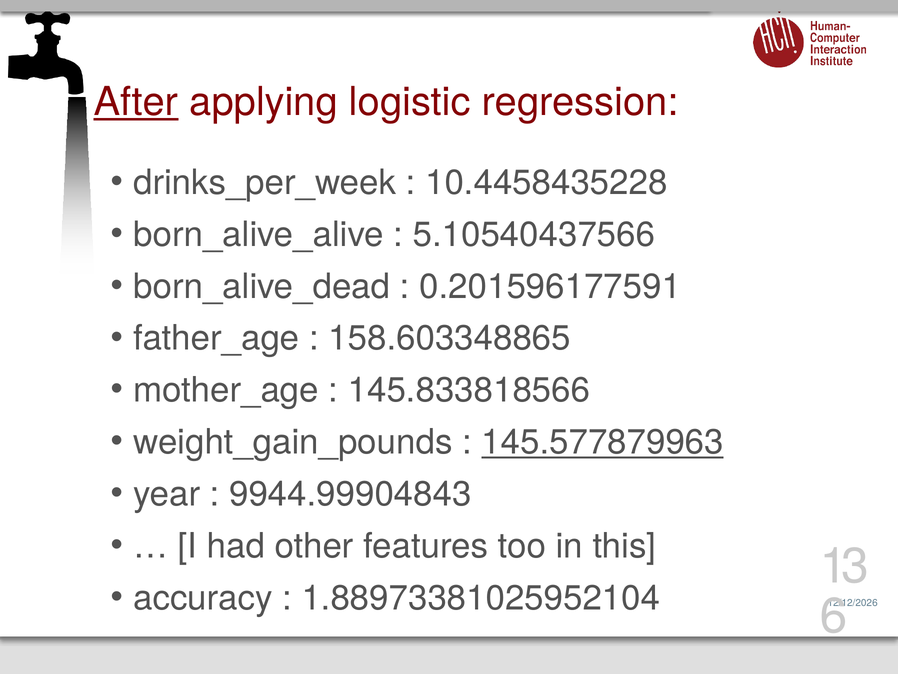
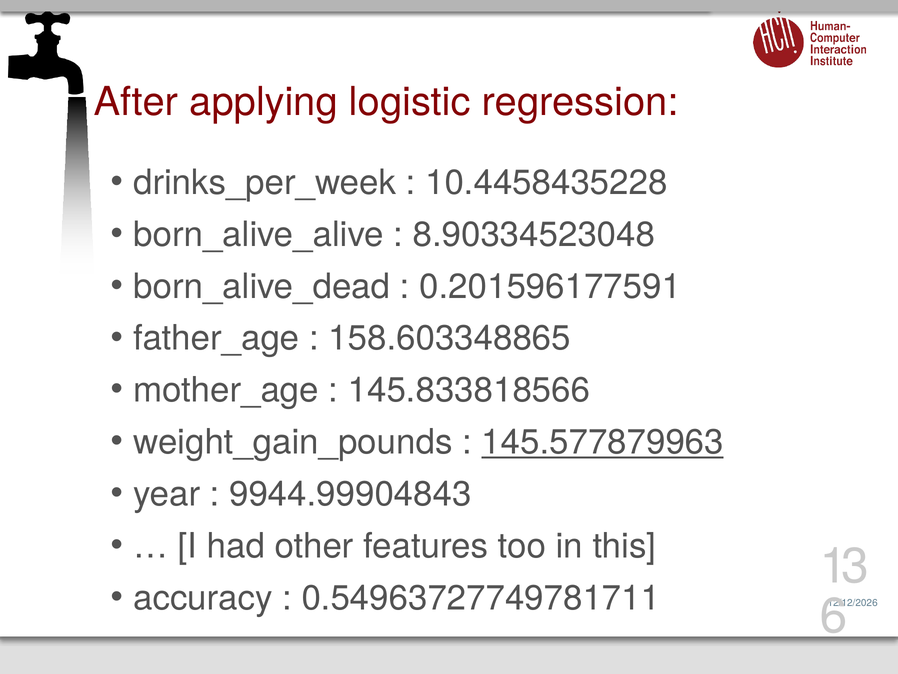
After underline: present -> none (136, 102)
5.10540437566: 5.10540437566 -> 8.90334523048 (534, 234)
1.88973381025952104: 1.88973381025952104 -> 0.54963727749781711 (481, 598)
